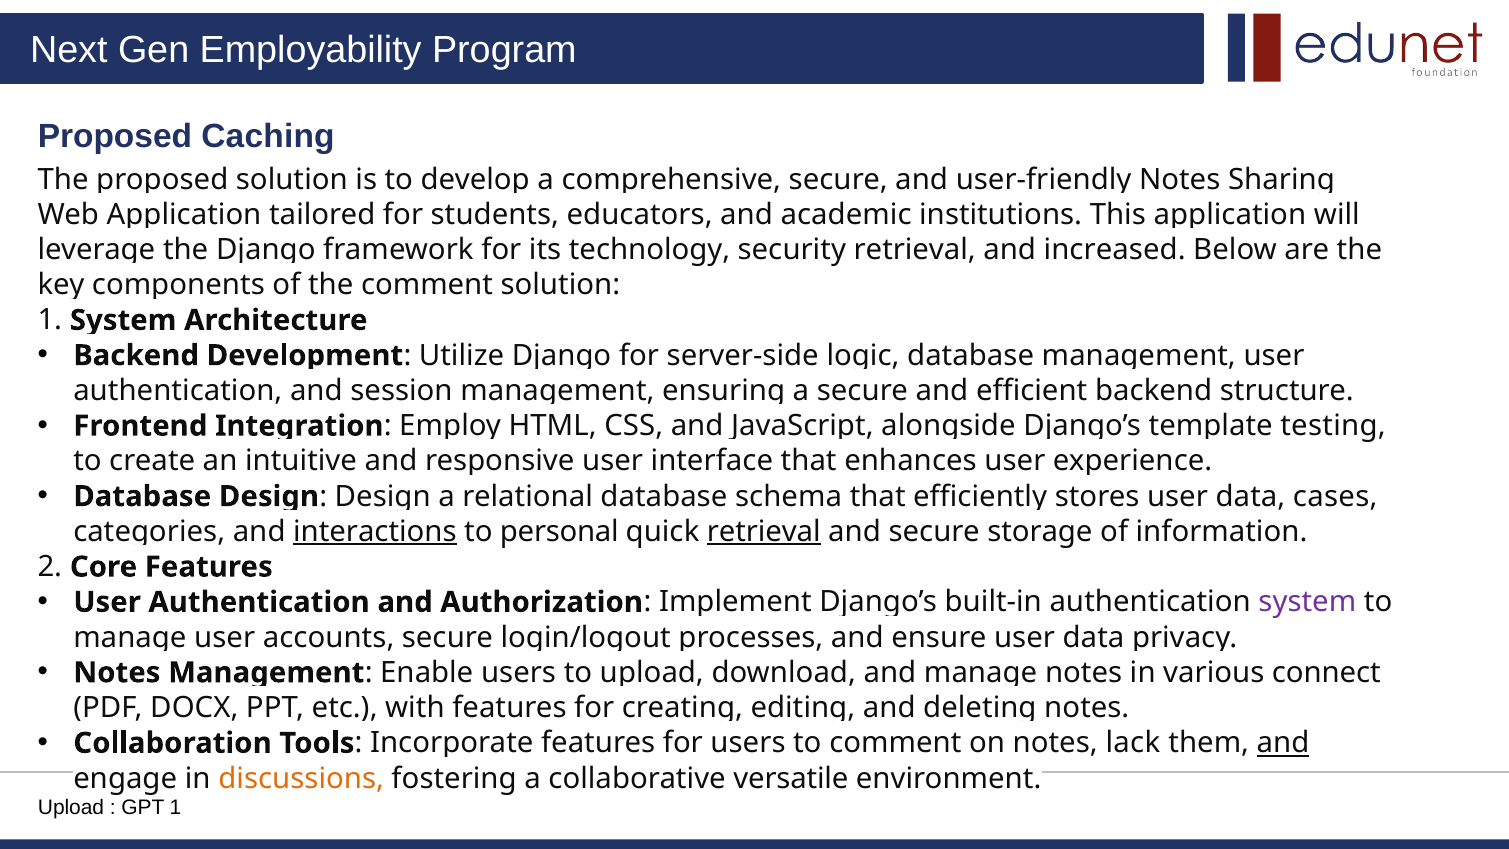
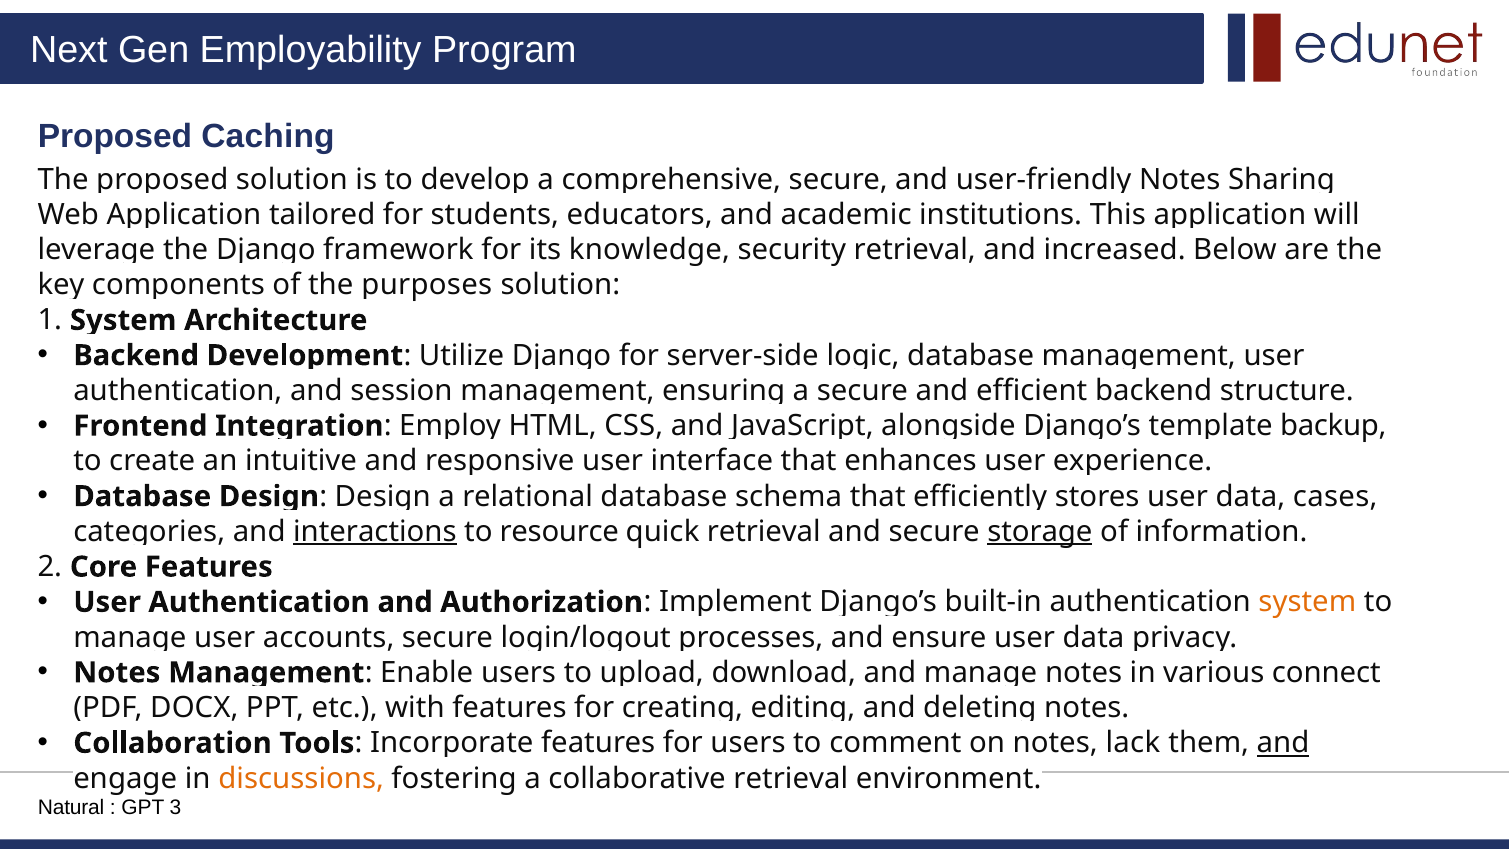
technology: technology -> knowledge (649, 250)
comment: comment -> purposes (427, 285)
testing: testing -> backup (1333, 426)
personal: personal -> resource (559, 532)
retrieval underline: present -> none (764, 532)
storage underline: none -> present (1040, 532)
system colour: purple -> orange (1307, 602)
collaborative versatile: versatile -> retrieval (791, 778)
Upload: Upload -> Natural (71, 807)
GPT 1: 1 -> 3 (176, 807)
